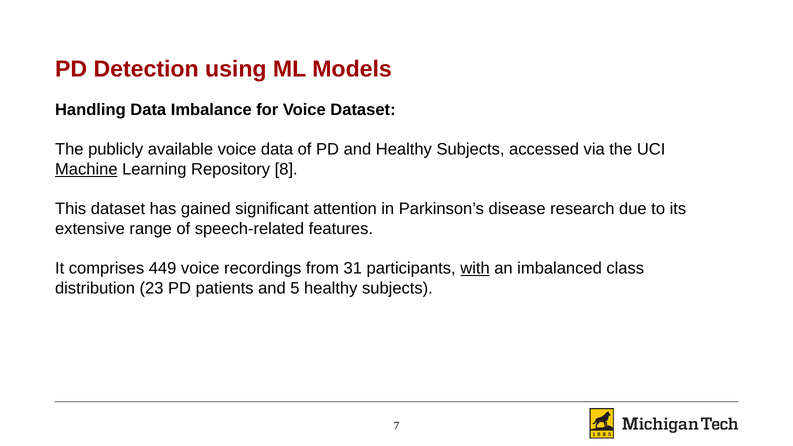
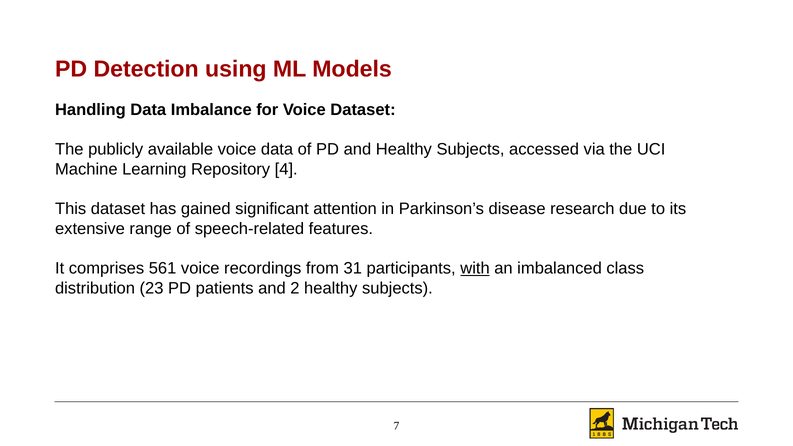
Machine underline: present -> none (86, 169)
8: 8 -> 4 (286, 169)
449: 449 -> 561 (163, 268)
5: 5 -> 2 (295, 288)
